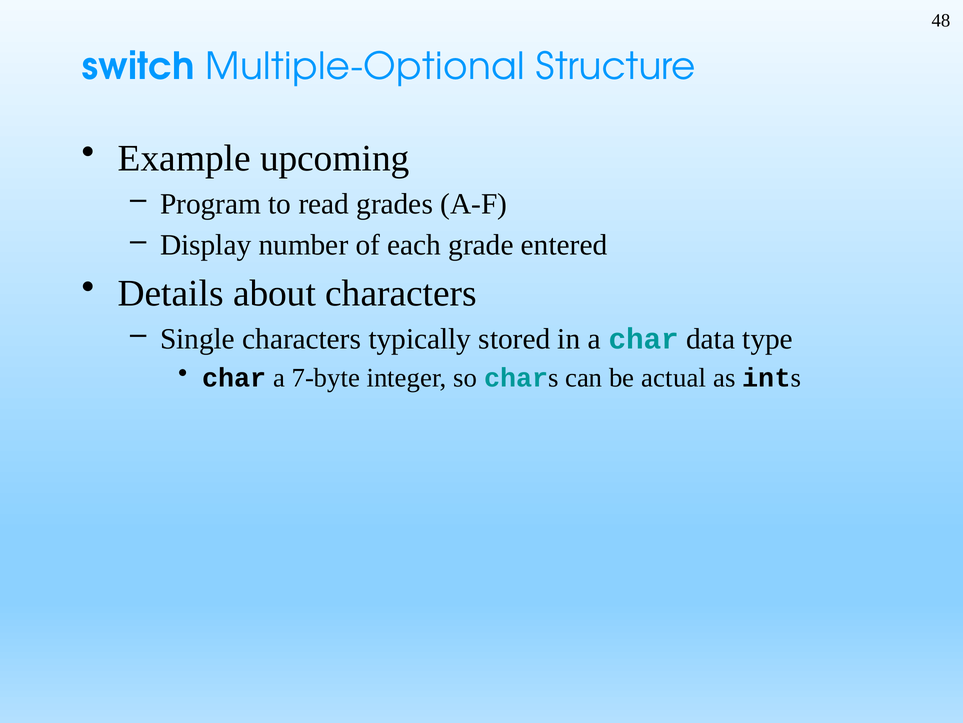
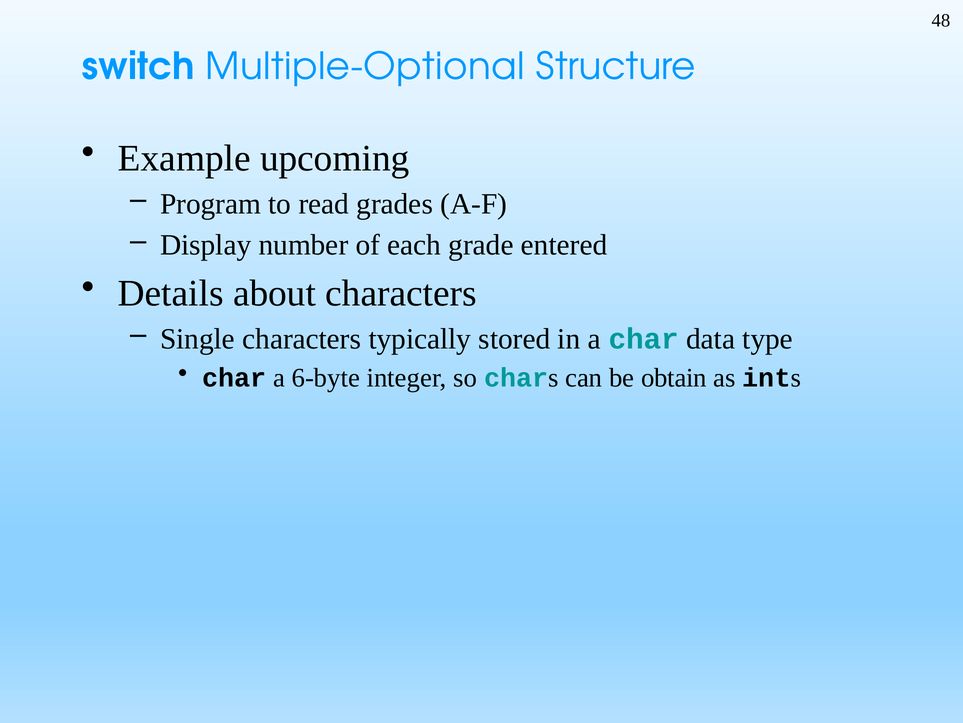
7-byte: 7-byte -> 6-byte (326, 377)
actual: actual -> obtain (674, 377)
